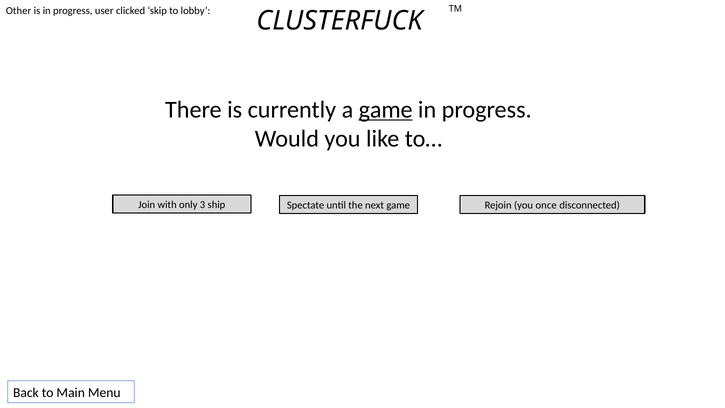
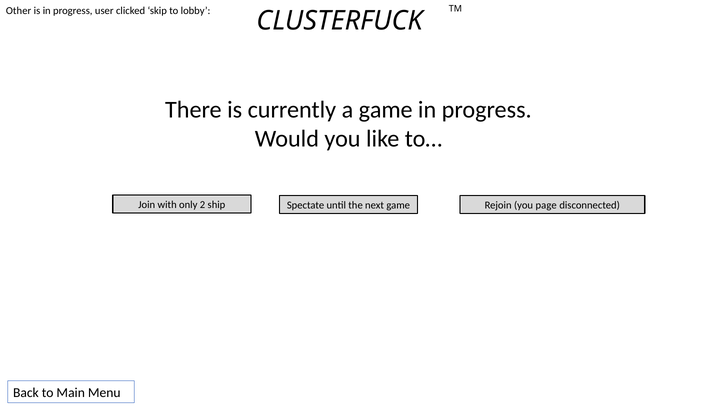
game underline: present -> none (386, 110)
3: 3 -> 2 (203, 205)
once: once -> page (546, 205)
